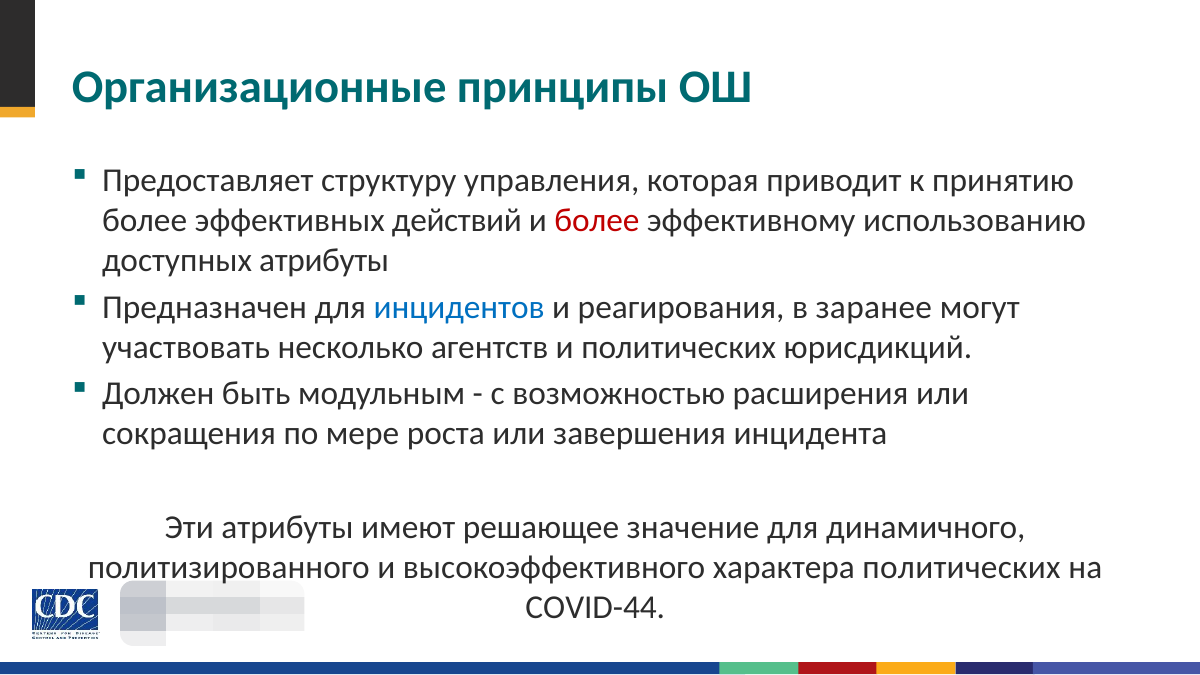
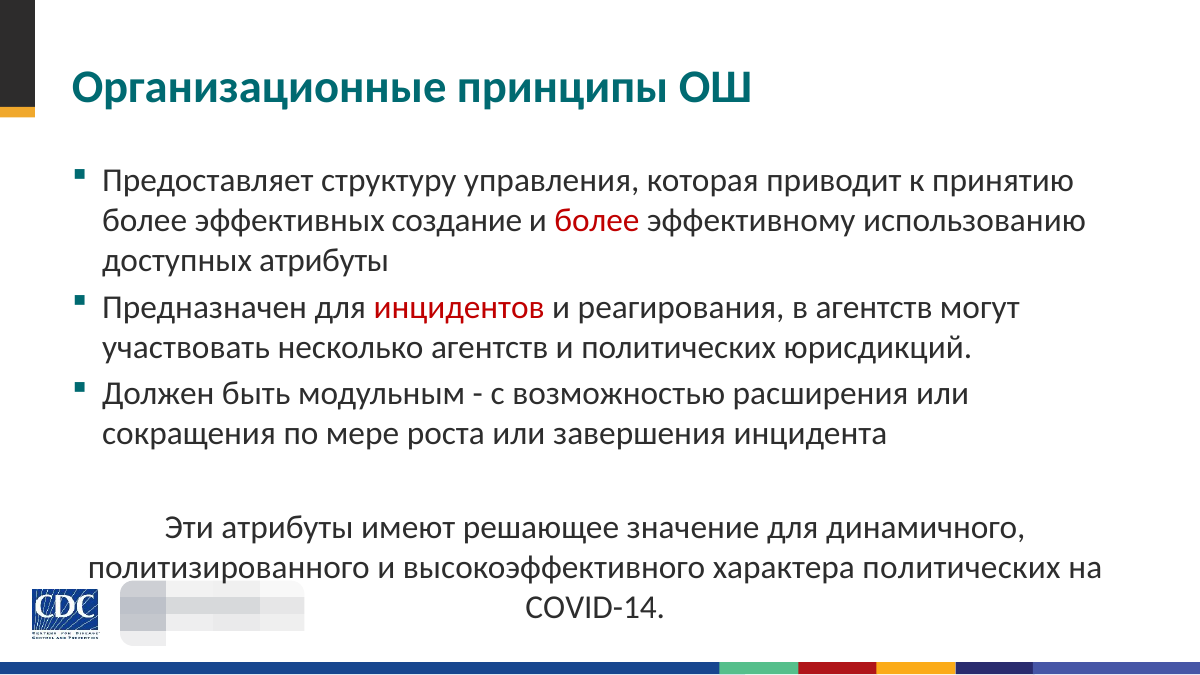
действий: действий -> создание (457, 220)
инцидентов colour: blue -> red (459, 307)
в заранее: заранее -> агентств (874, 307)
COVID-44: COVID-44 -> COVID-14 (595, 607)
